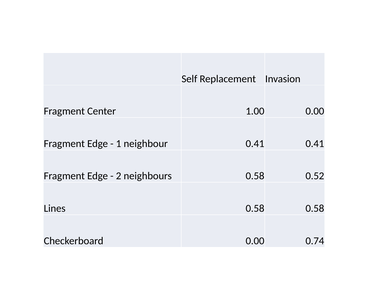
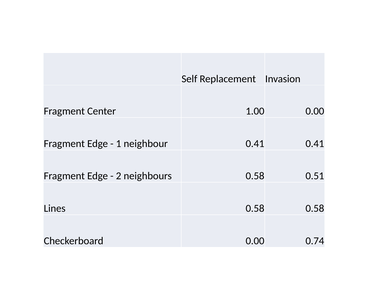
0.52: 0.52 -> 0.51 (315, 176)
